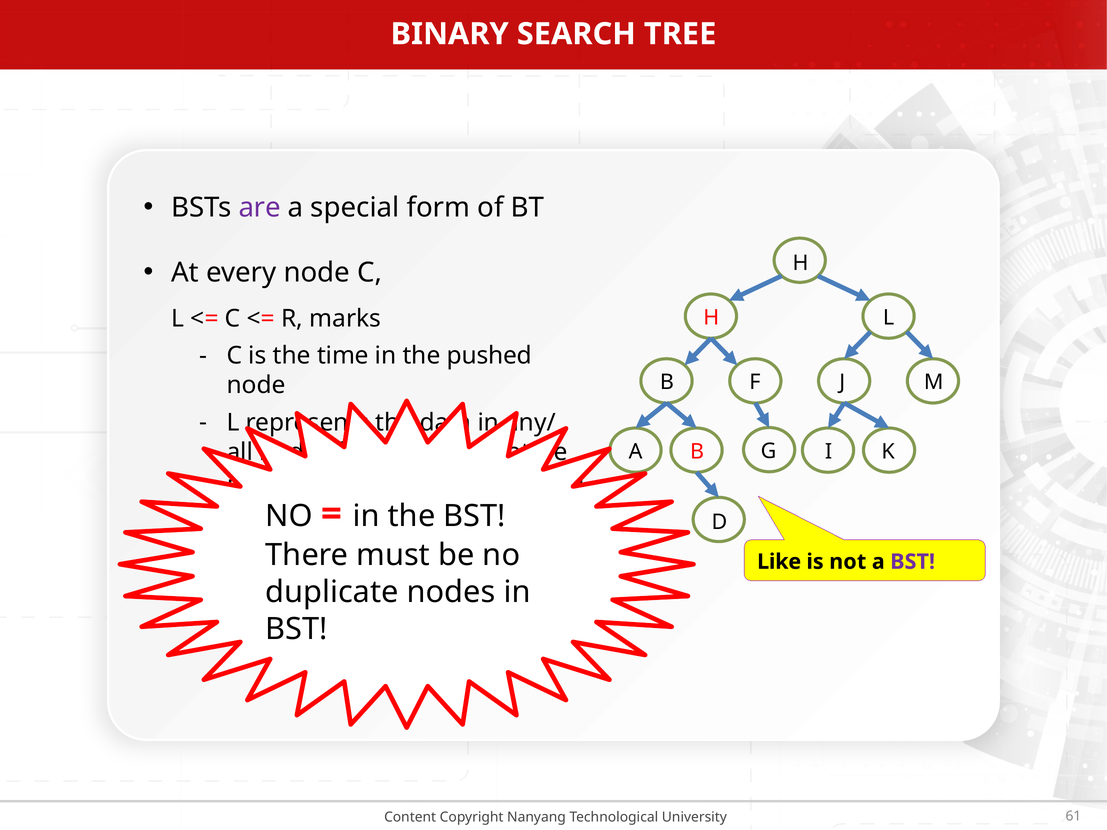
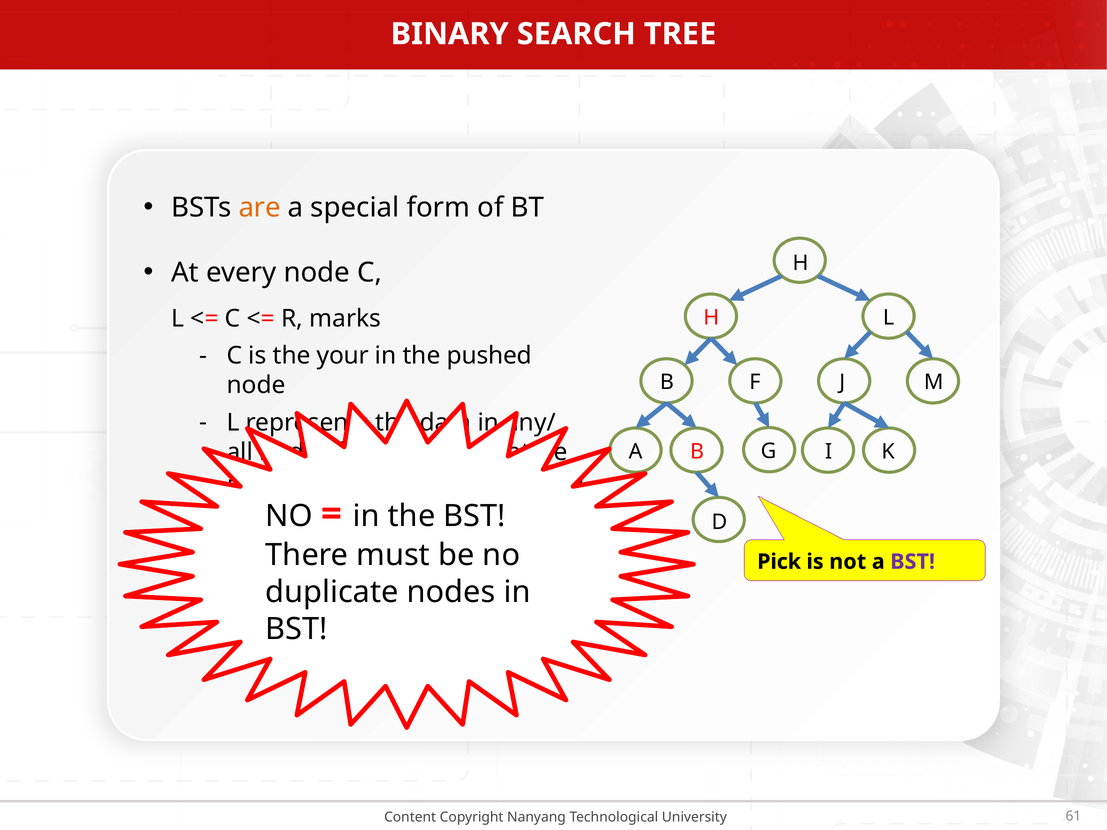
are colour: purple -> orange (260, 208)
time: time -> your (343, 356)
Like: Like -> Pick (779, 562)
